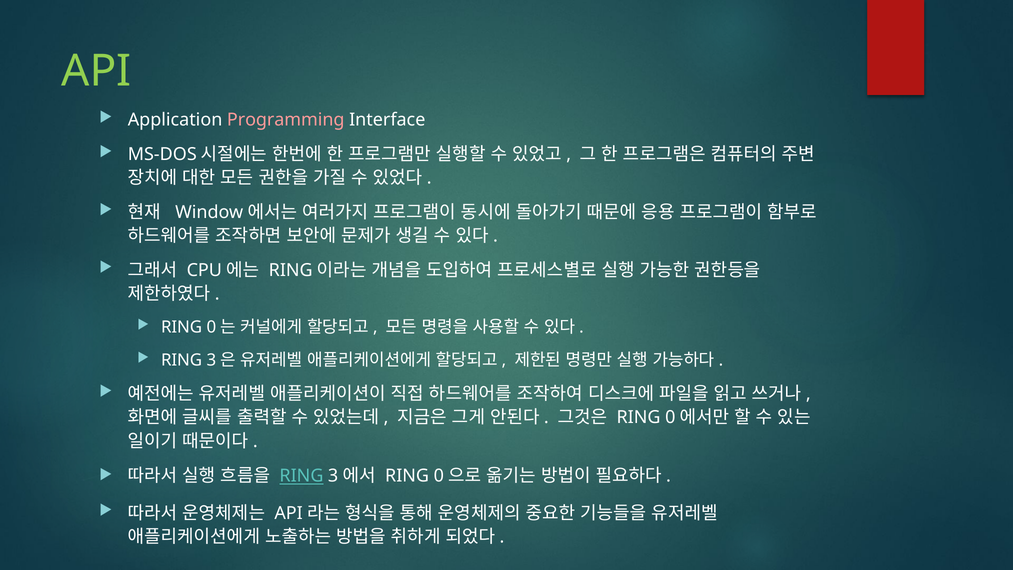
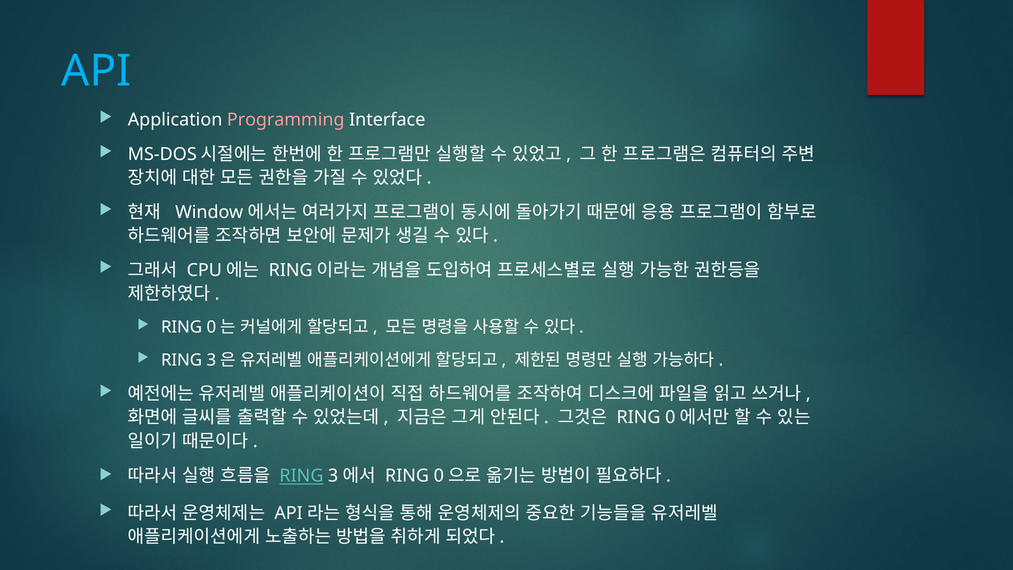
API colour: light green -> light blue (96, 71)
